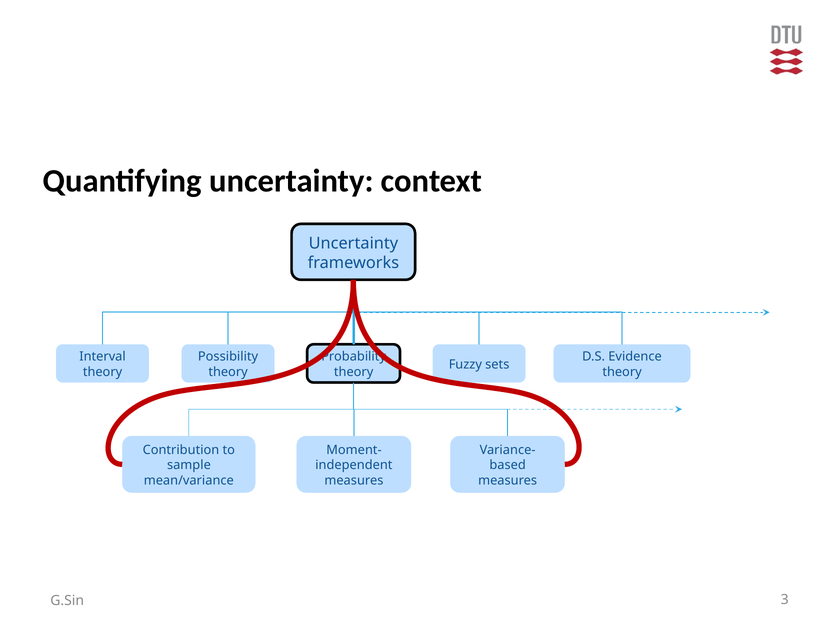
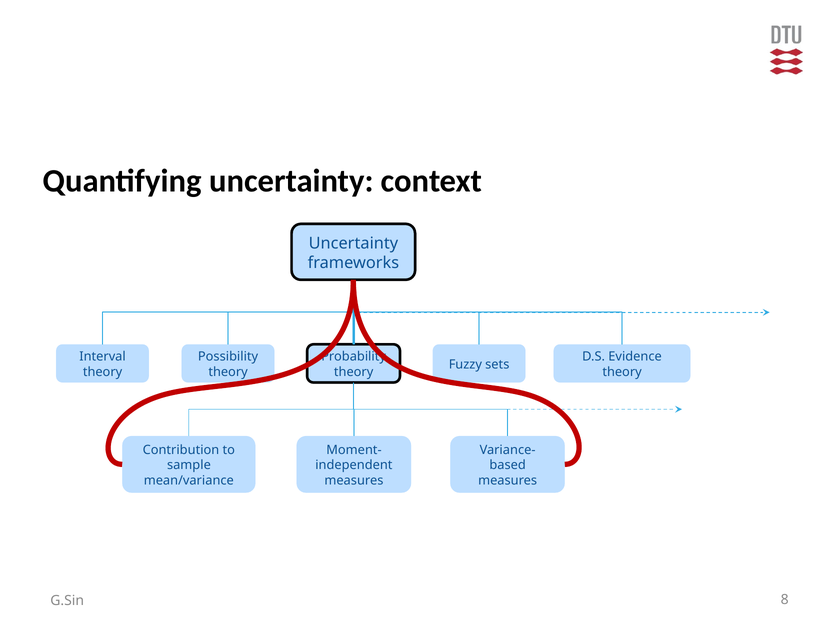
3: 3 -> 8 (785, 600)
